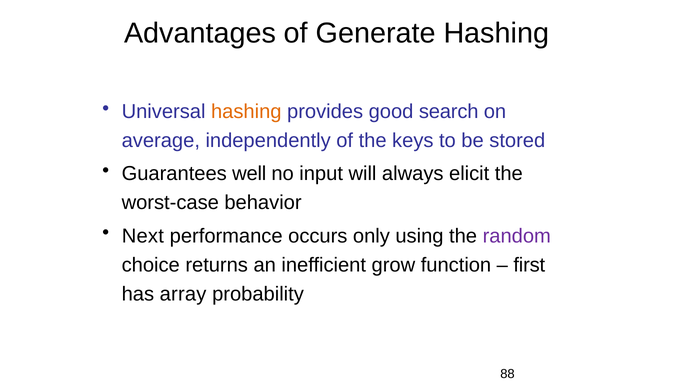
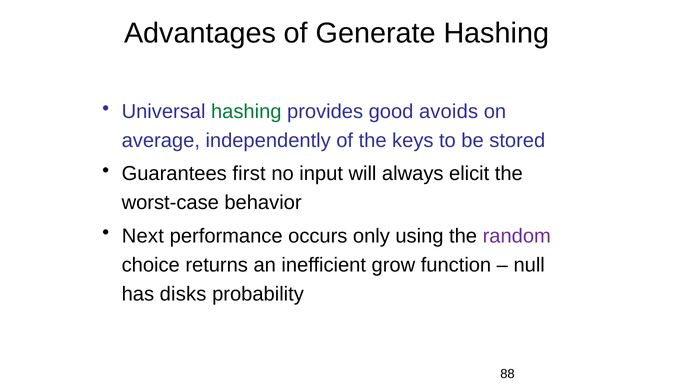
hashing colour: orange -> green (246, 112)
search: search -> avoids (449, 112)
well: well -> first (249, 174)
first: first -> null (529, 265)
array: array -> disks (183, 294)
